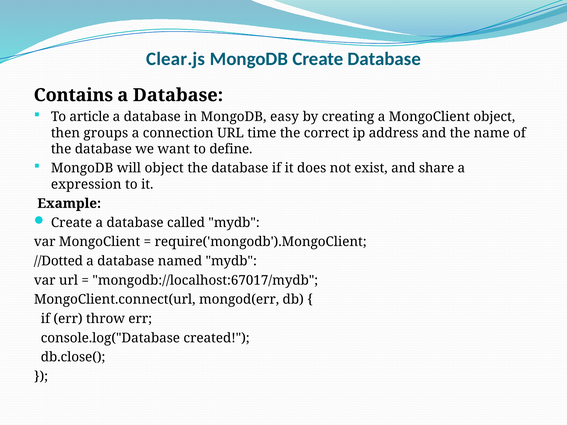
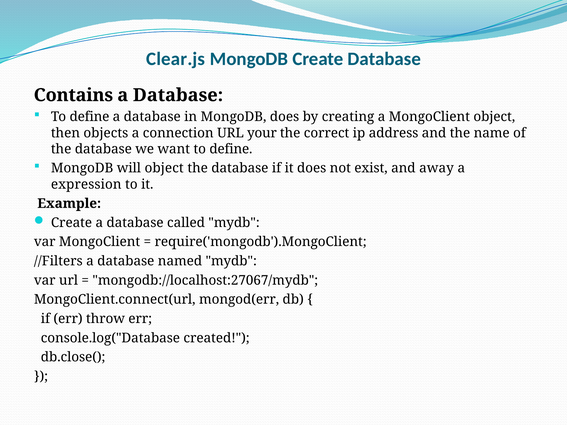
article: article -> define (89, 117)
MongoDB easy: easy -> does (285, 117)
groups: groups -> objects (106, 133)
time: time -> your (262, 133)
share: share -> away (436, 168)
//Dotted: //Dotted -> //Filters (58, 261)
mongodb://localhost:67017/mydb: mongodb://localhost:67017/mydb -> mongodb://localhost:27067/mydb (205, 280)
